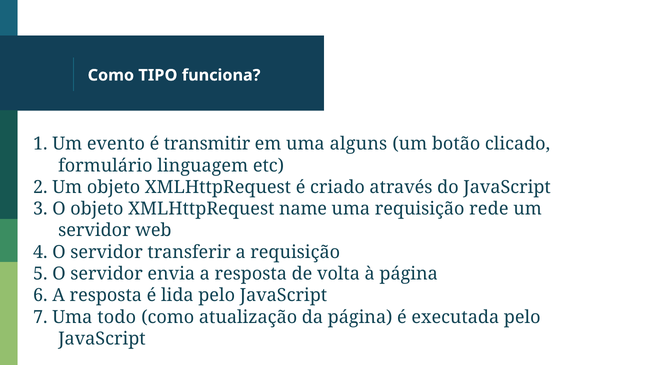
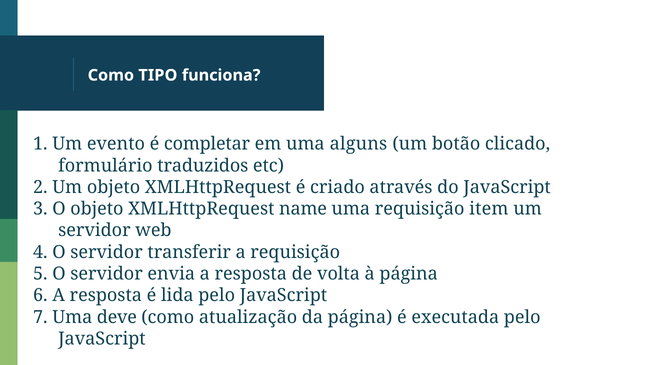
transmitir: transmitir -> completar (207, 144)
linguagem: linguagem -> traduzidos (203, 165)
rede: rede -> item (489, 209)
todo: todo -> deve (117, 317)
